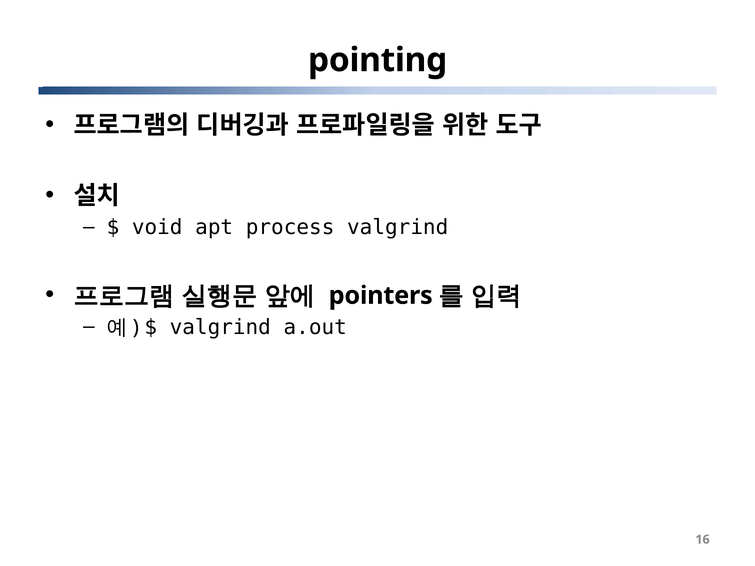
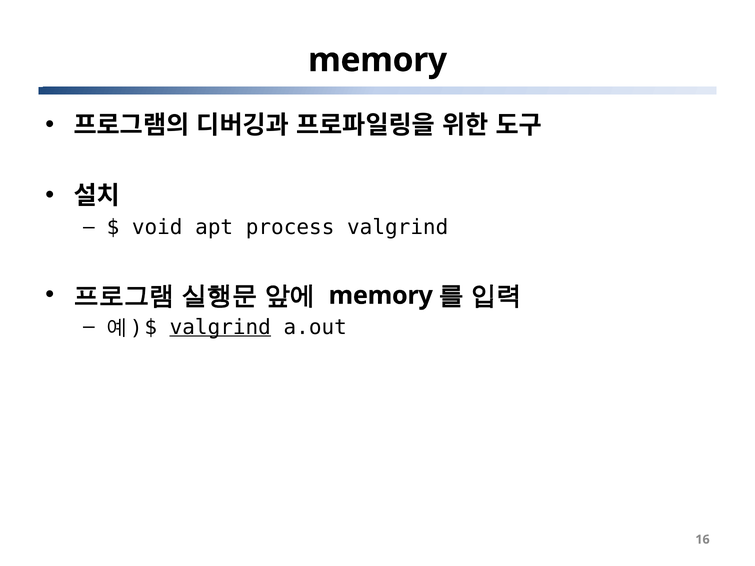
pointing: pointing -> memory (378, 60)
pointers: pointers -> memory (381, 296)
valgrind underline: none -> present (220, 327)
